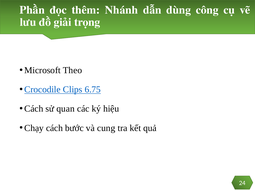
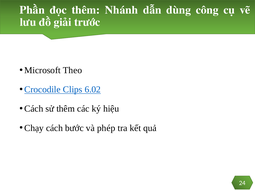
trọng: trọng -> trước (87, 22)
6.75: 6.75 -> 6.02 (93, 90)
sử quan: quan -> thêm (66, 109)
cung: cung -> phép (106, 128)
